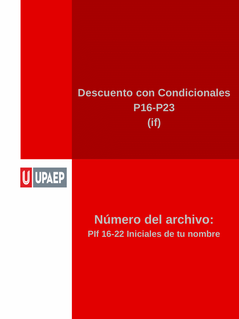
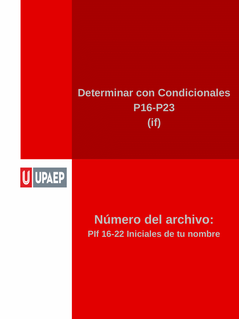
Descuento: Descuento -> Determinar (105, 93)
